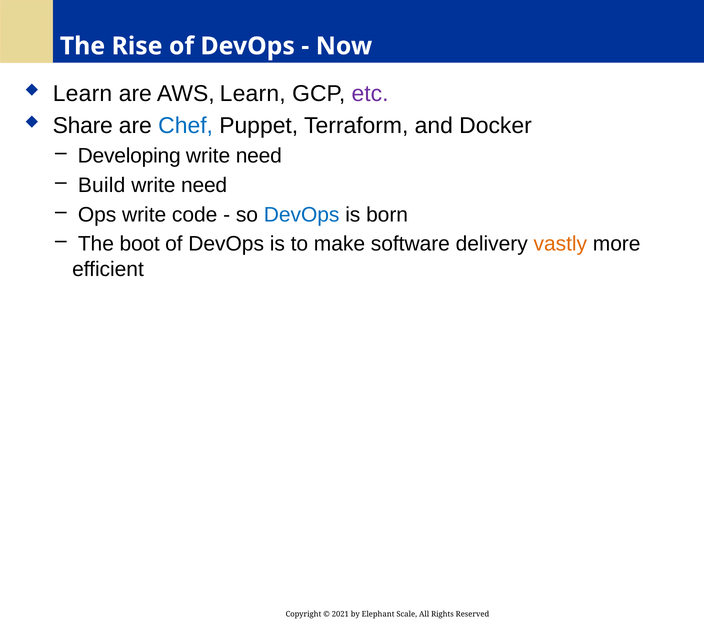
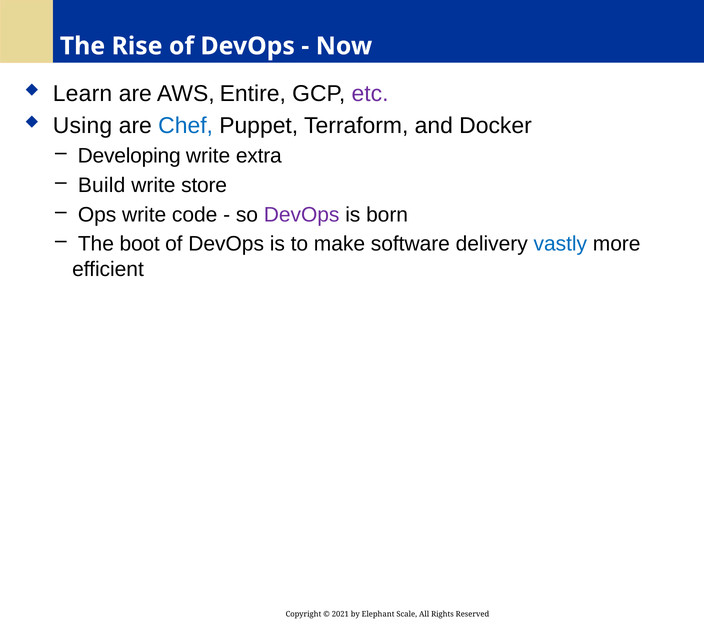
AWS Learn: Learn -> Entire (253, 94)
Share: Share -> Using (82, 126)
need: need -> extra (259, 156)
need: need -> store (204, 185)
DevOps colour: blue -> purple (302, 215)
vastly colour: orange -> blue (560, 244)
